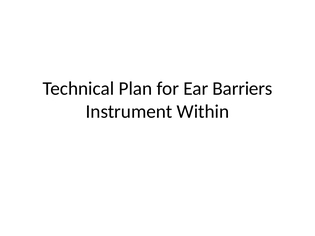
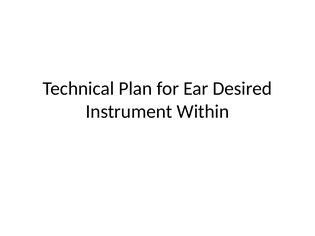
Barriers: Barriers -> Desired (242, 89)
